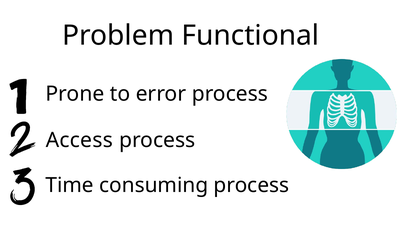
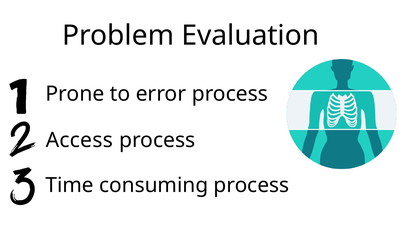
Functional: Functional -> Evaluation (250, 35)
